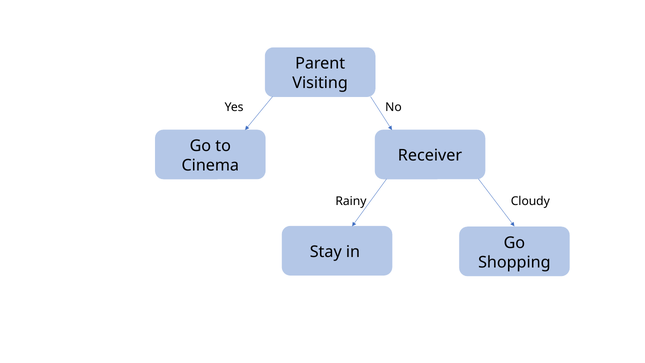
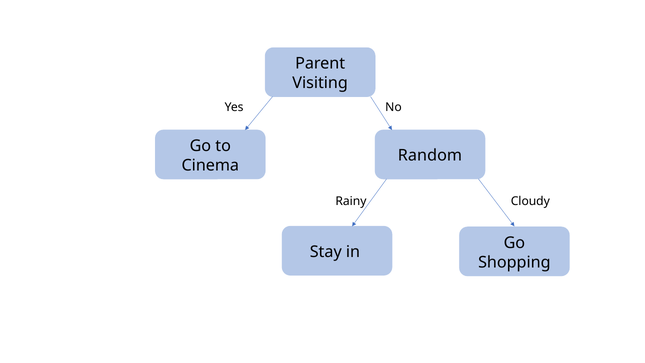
Receiver: Receiver -> Random (430, 155)
